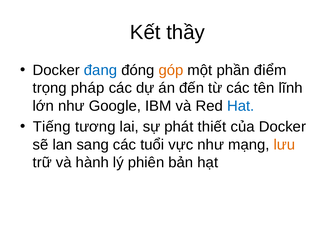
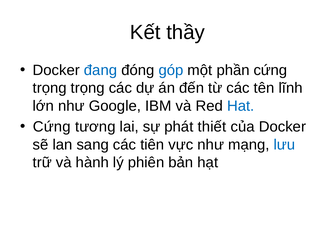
góp colour: orange -> blue (171, 70)
phần điểm: điểm -> cứng (270, 70)
trọng pháp: pháp -> trọng (88, 88)
Tiếng: Tiếng -> Cứng (52, 127)
tuổi: tuổi -> tiên (152, 145)
lưu colour: orange -> blue (284, 145)
